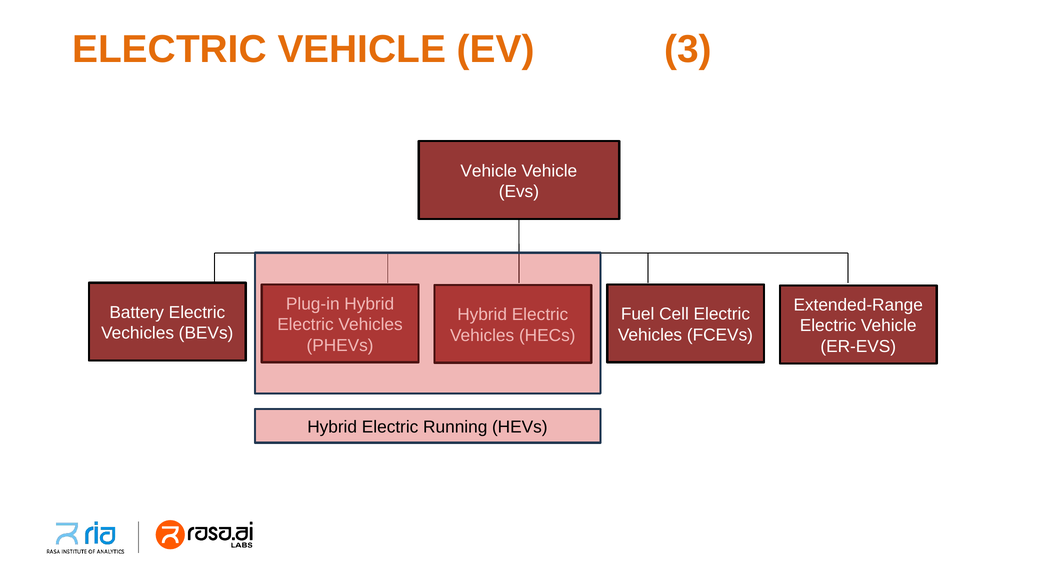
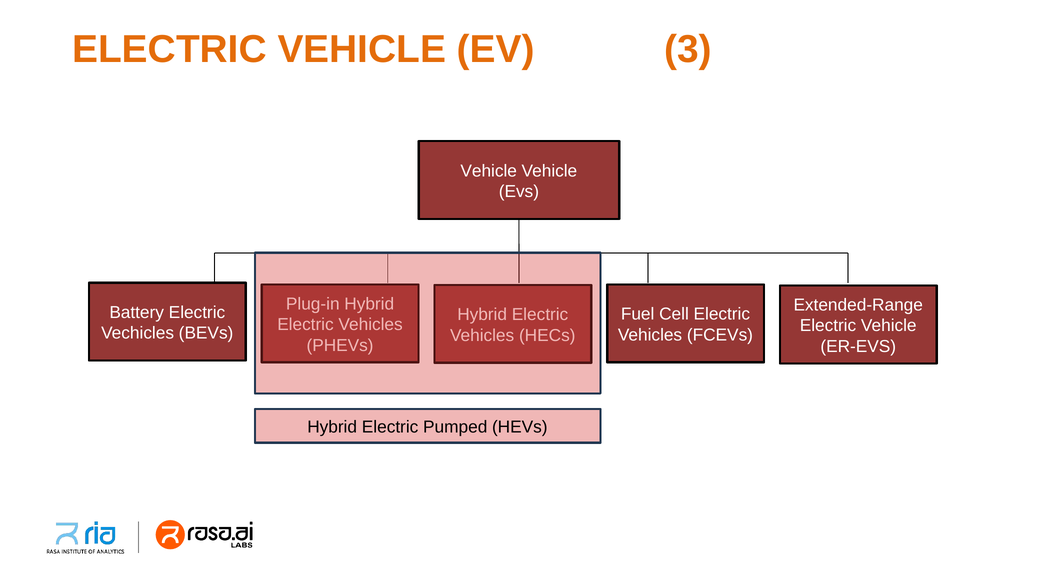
Running: Running -> Pumped (455, 427)
